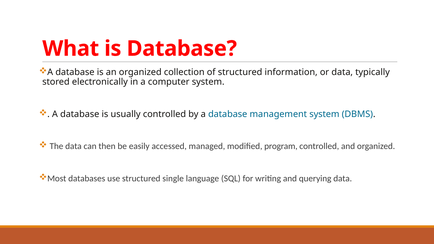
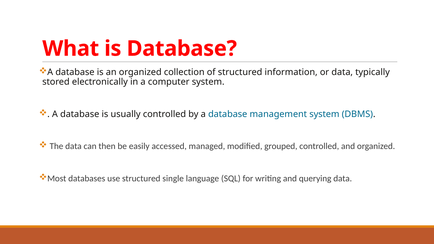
program: program -> grouped (281, 146)
